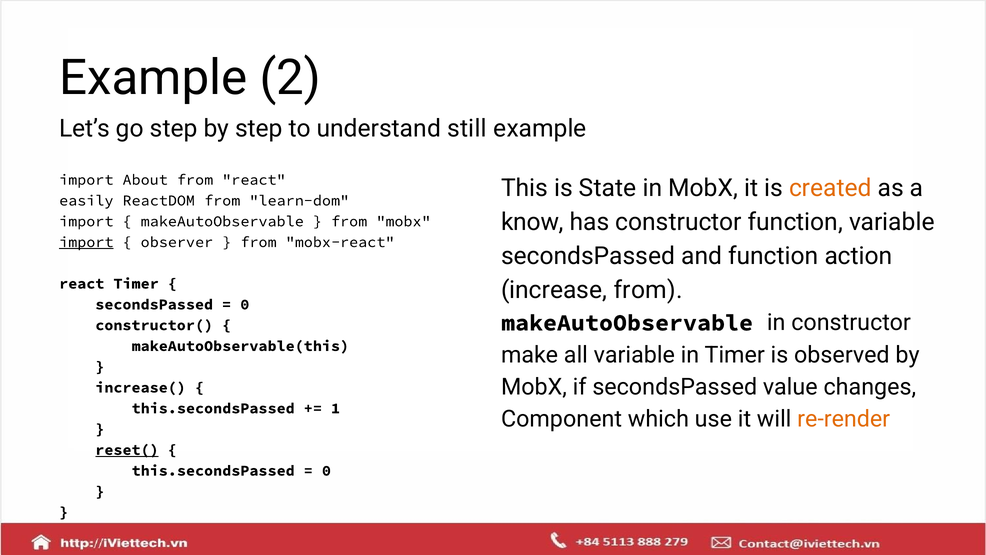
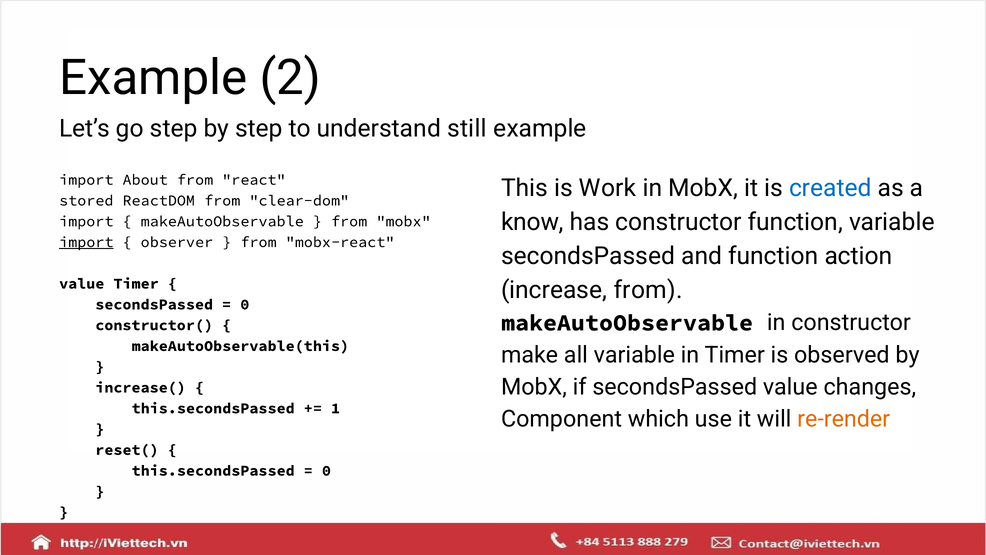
State: State -> Work (608, 188)
created colour: orange -> blue (830, 188)
easily: easily -> stored (86, 200)
learn-dom: learn-dom -> clear-dom (299, 200)
react: react -> value (82, 283)
reset( underline: present -> none (127, 450)
